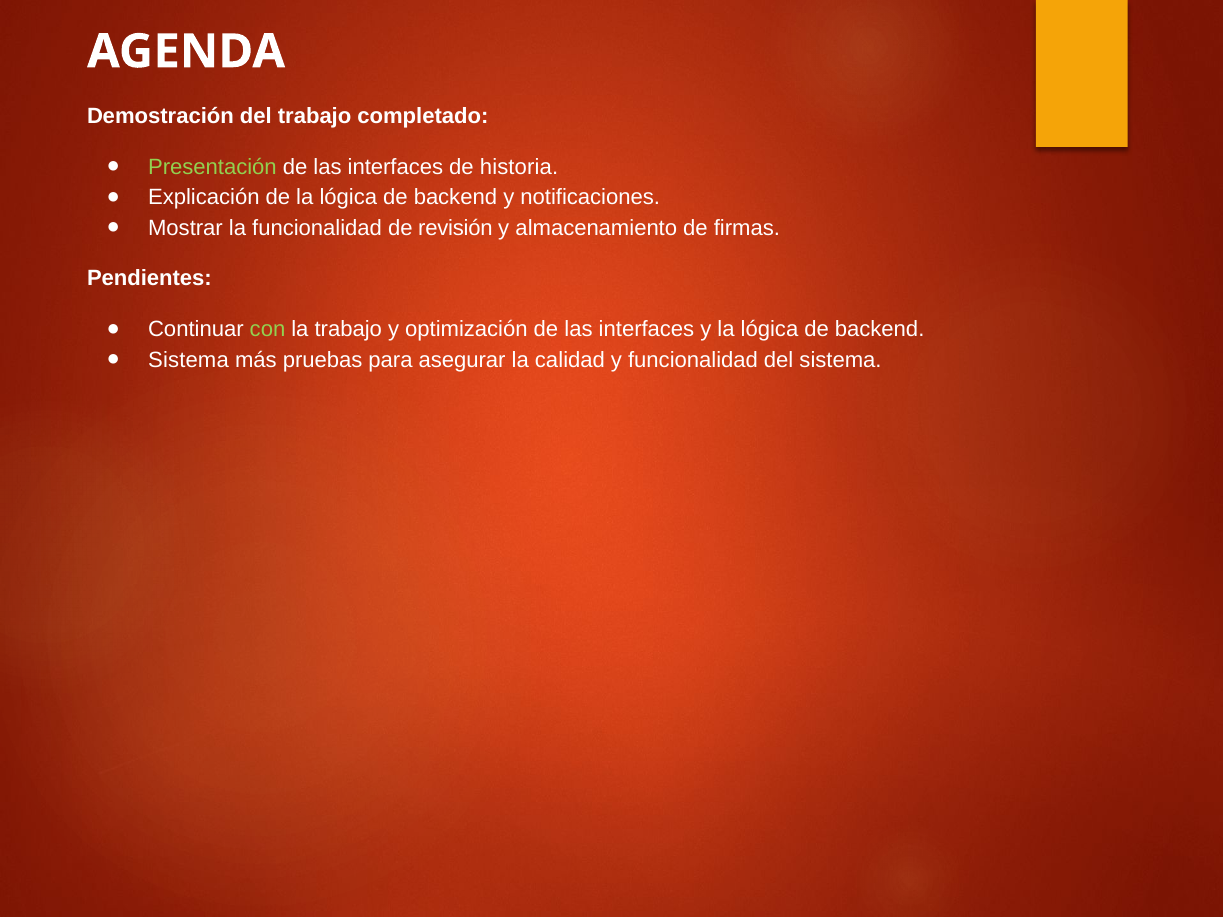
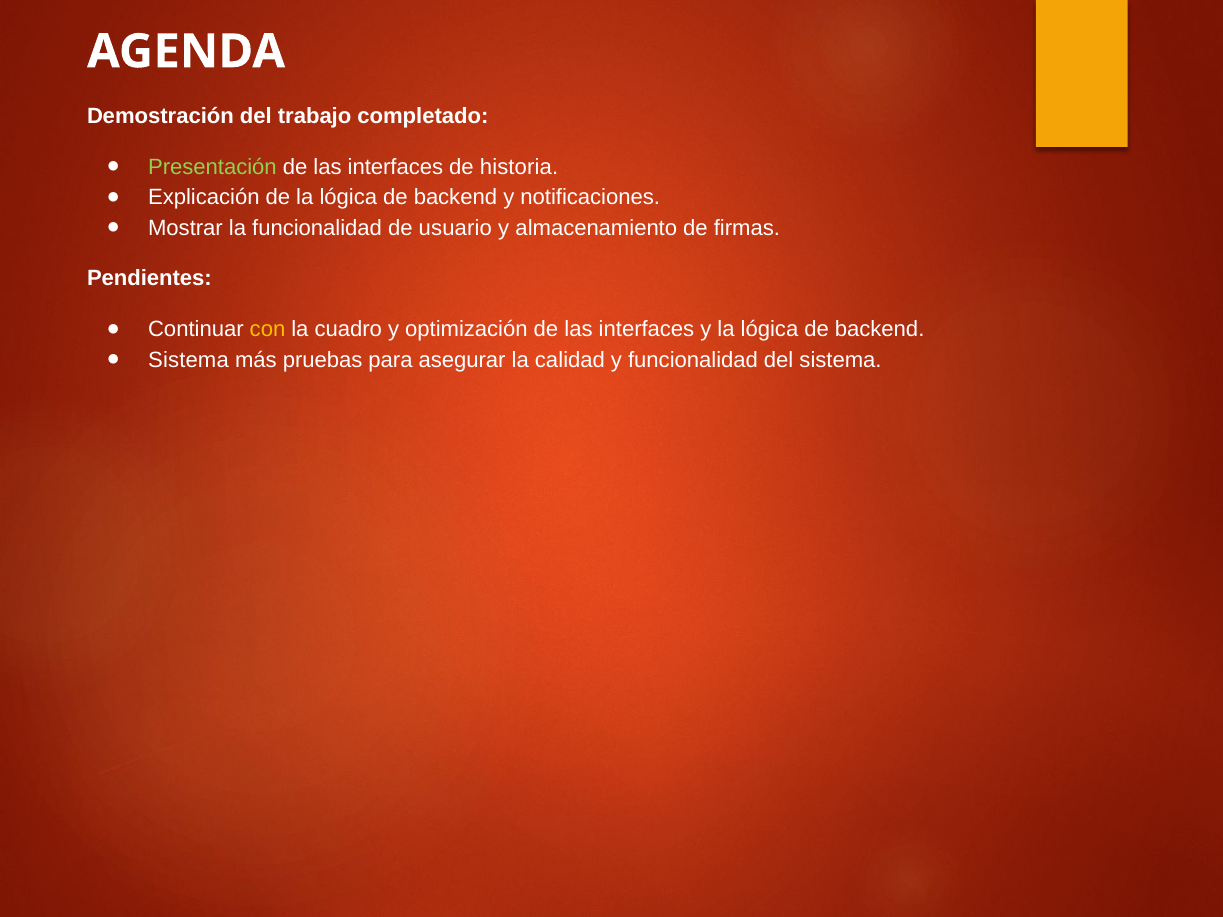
revisión: revisión -> usuario (455, 228)
con colour: light green -> yellow (268, 329)
la trabajo: trabajo -> cuadro (348, 329)
